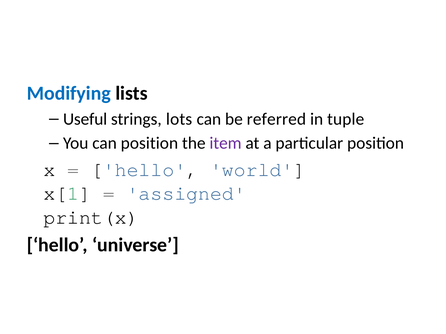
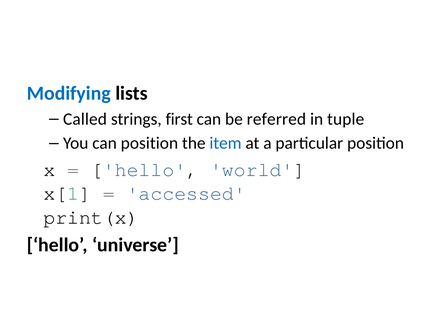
Useful: Useful -> Called (85, 119)
lots: lots -> first (179, 119)
item colour: purple -> blue (226, 143)
assigned: assigned -> accessed (186, 194)
